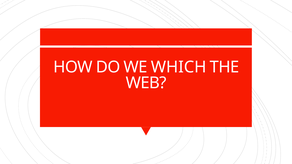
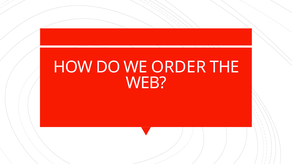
WHICH: WHICH -> ORDER (179, 67)
